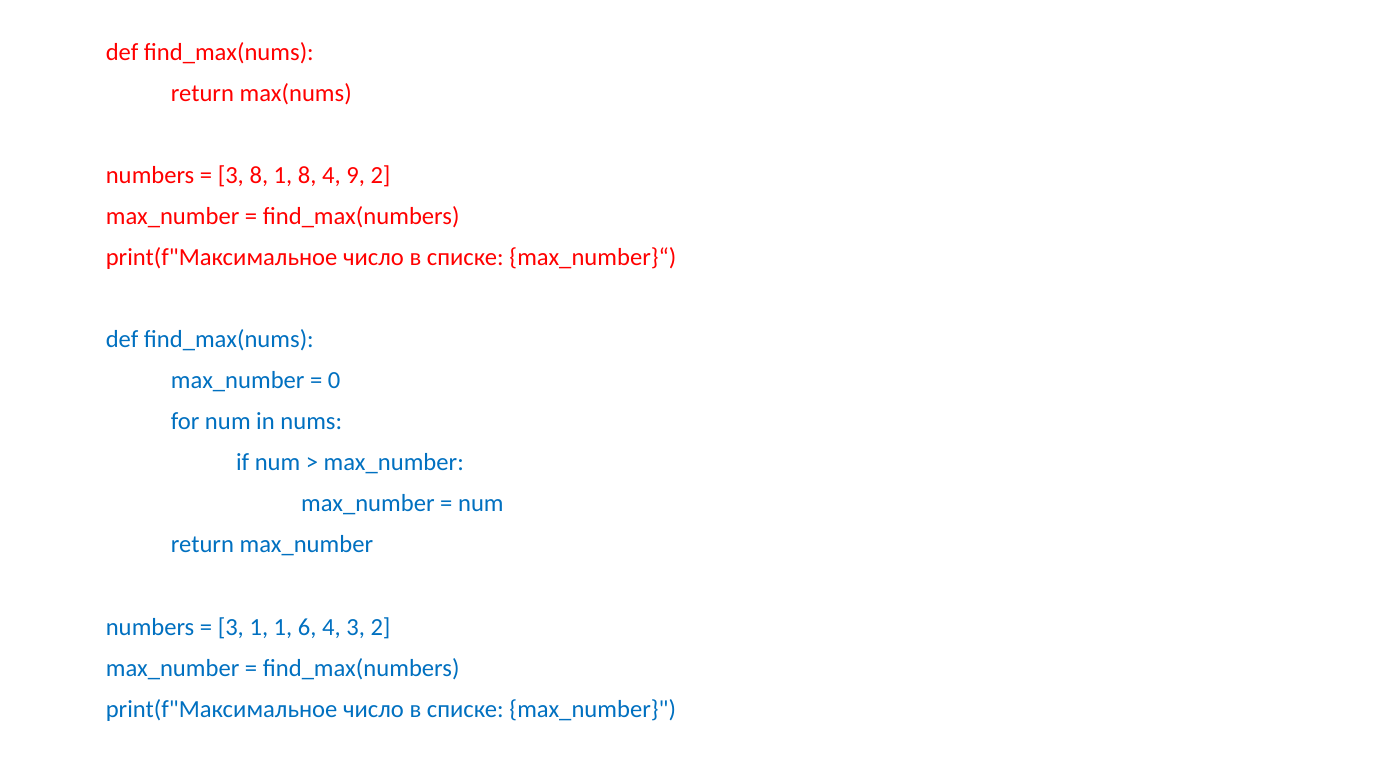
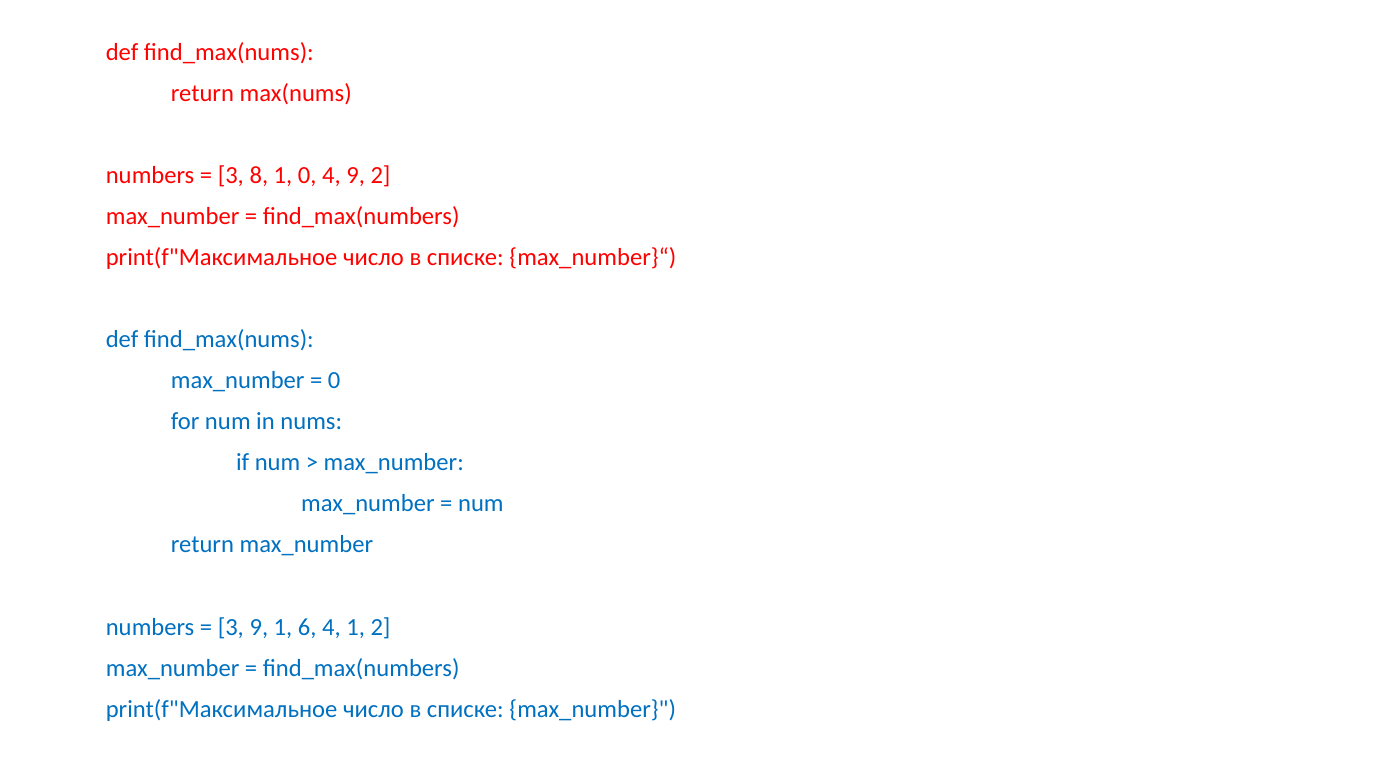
1 8: 8 -> 0 (307, 176)
3 1: 1 -> 9 (259, 627)
4 3: 3 -> 1 (356, 627)
